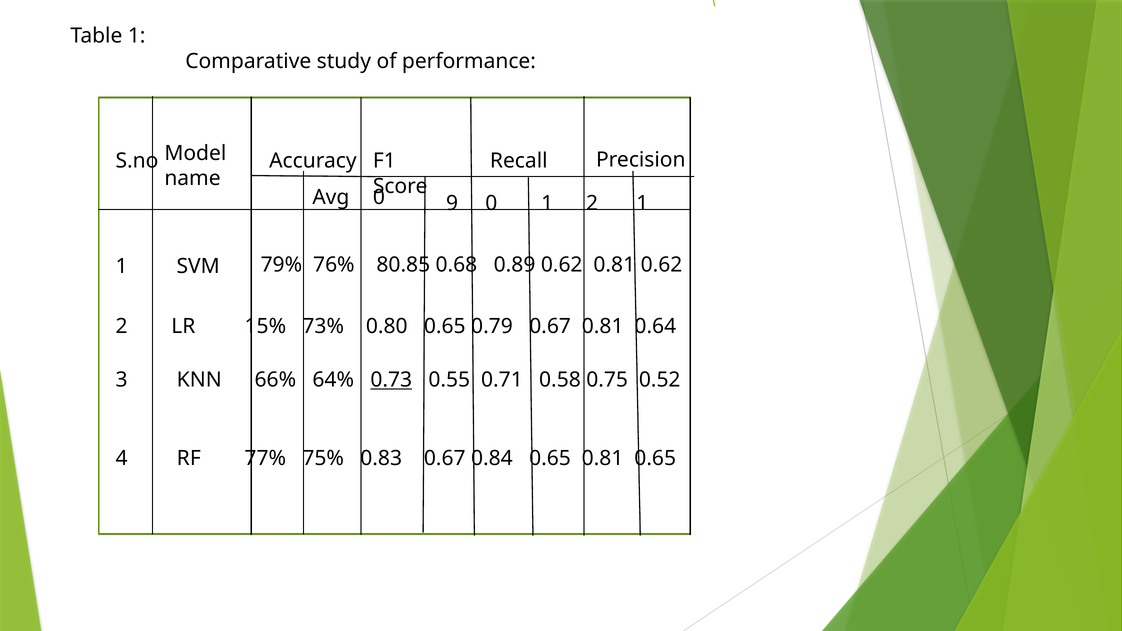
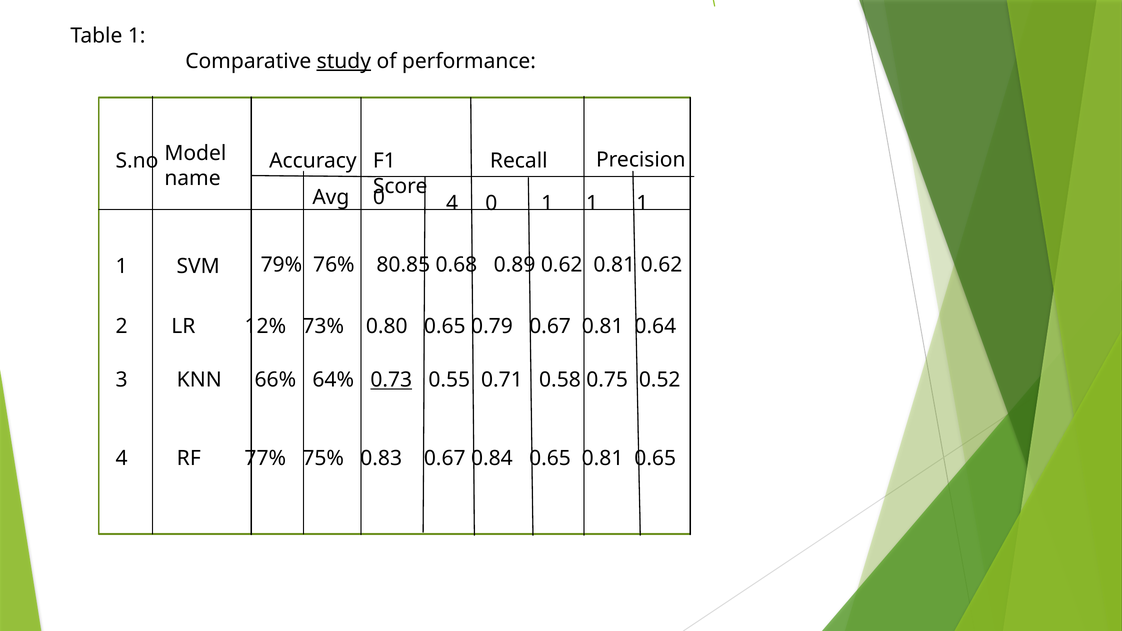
study underline: none -> present (344, 61)
9: 9 -> 4 (452, 203)
0 1 2: 2 -> 1 (592, 203)
15%: 15% -> 12% (265, 326)
